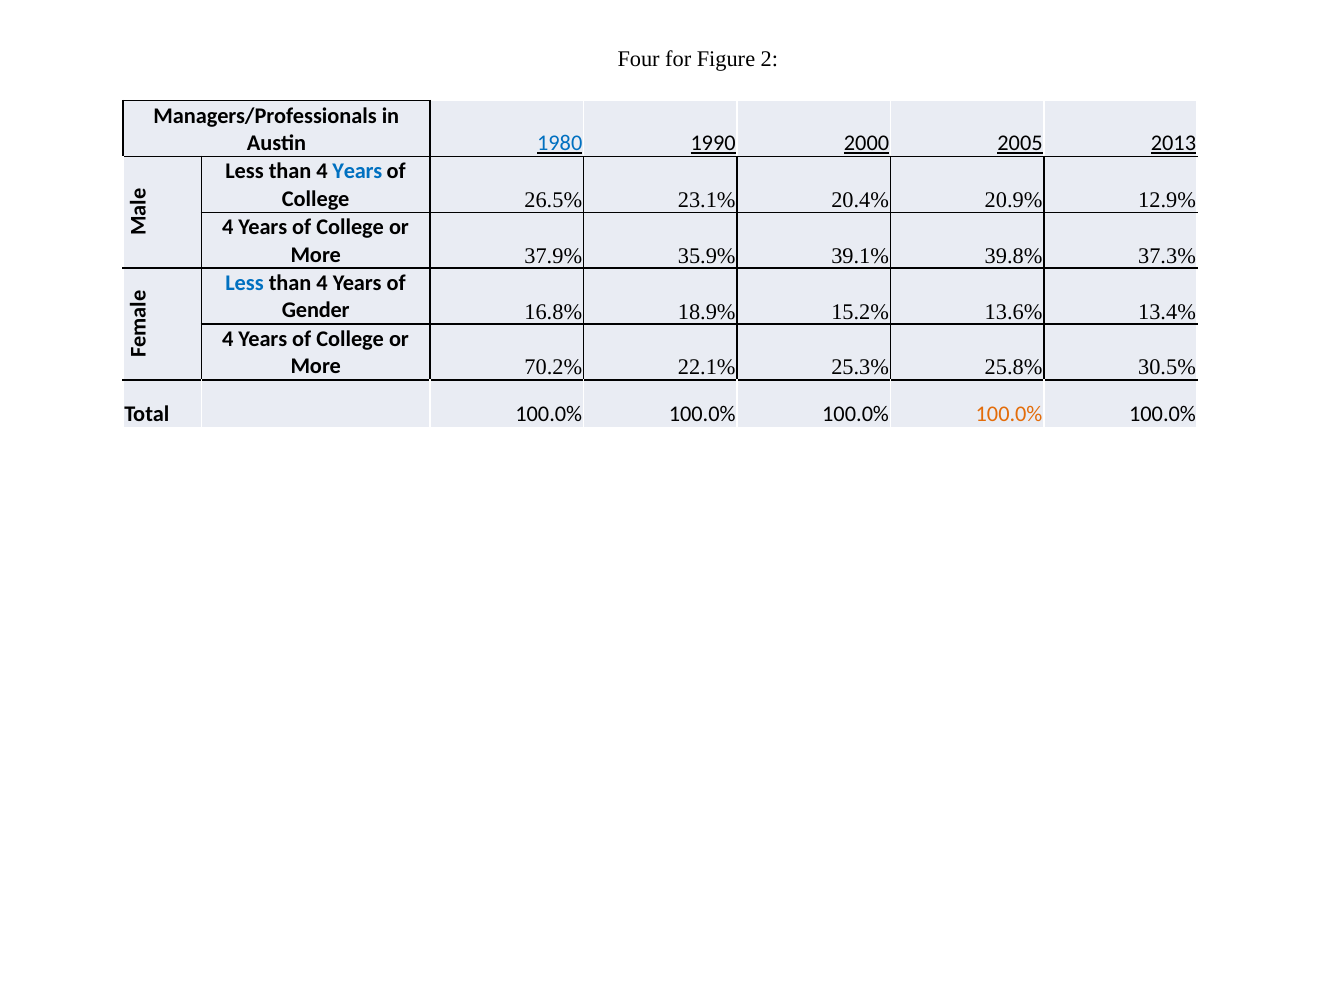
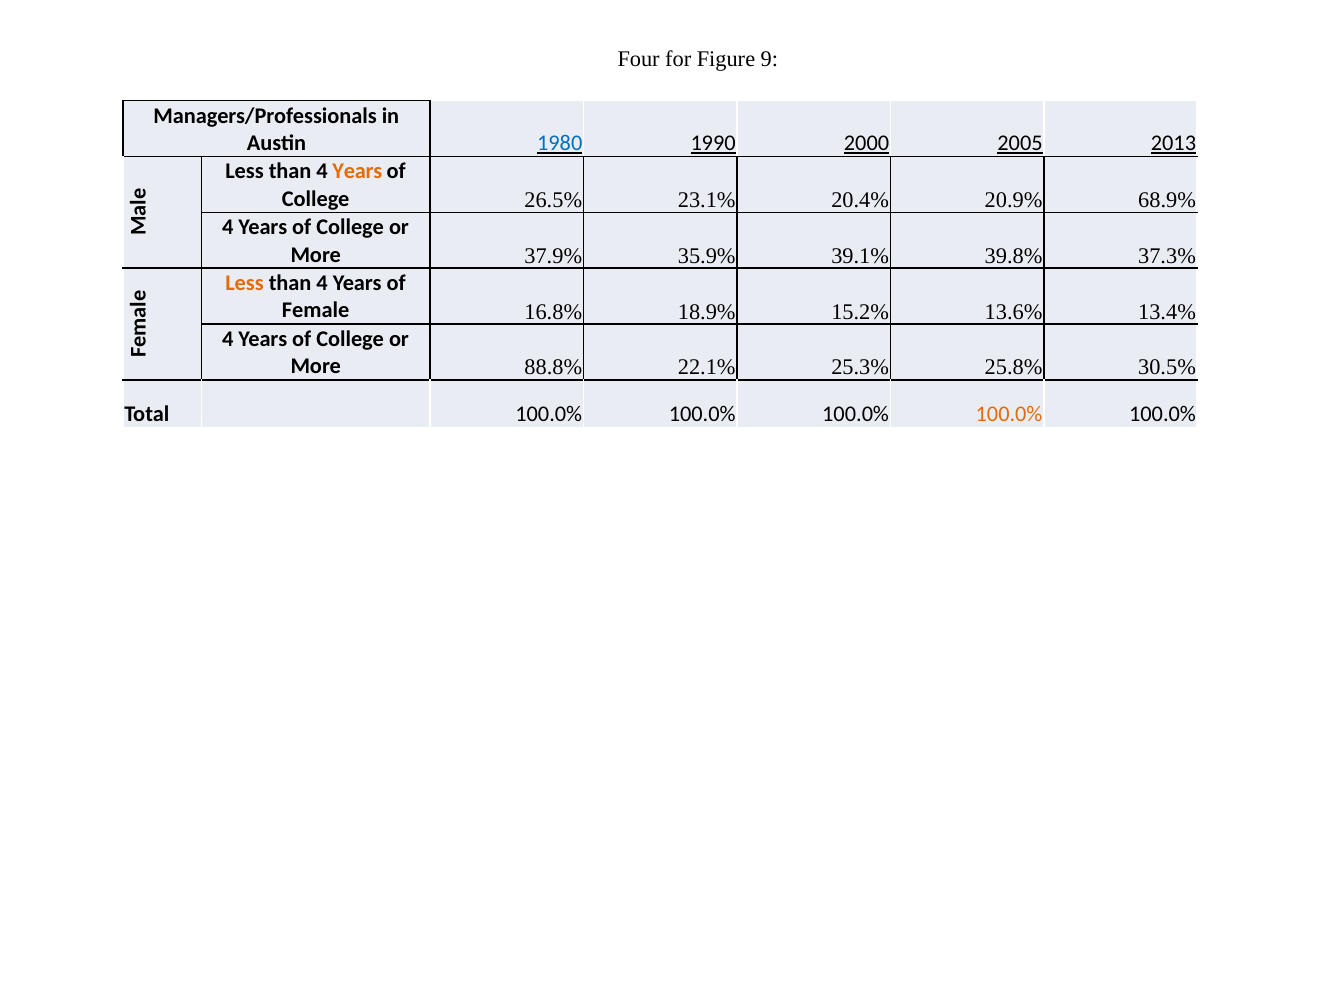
2: 2 -> 9 (769, 59)
Years colour: blue -> orange (357, 172)
12.9%: 12.9% -> 68.9% (1167, 200)
Less colour: blue -> orange (245, 283)
Gender: Gender -> Female (316, 311)
70.2%: 70.2% -> 88.8% (553, 368)
